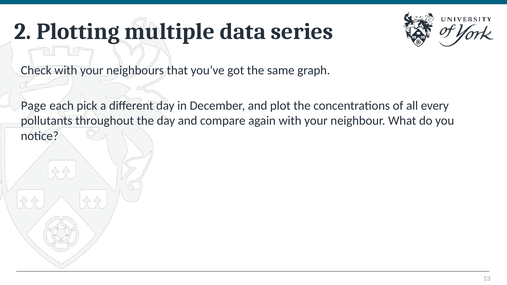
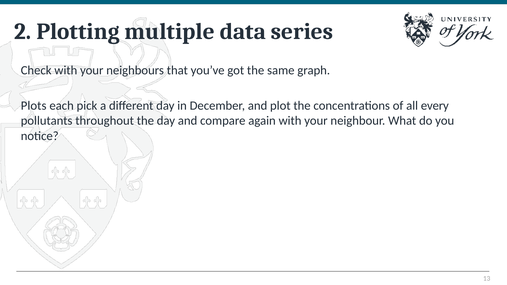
Page: Page -> Plots (34, 106)
